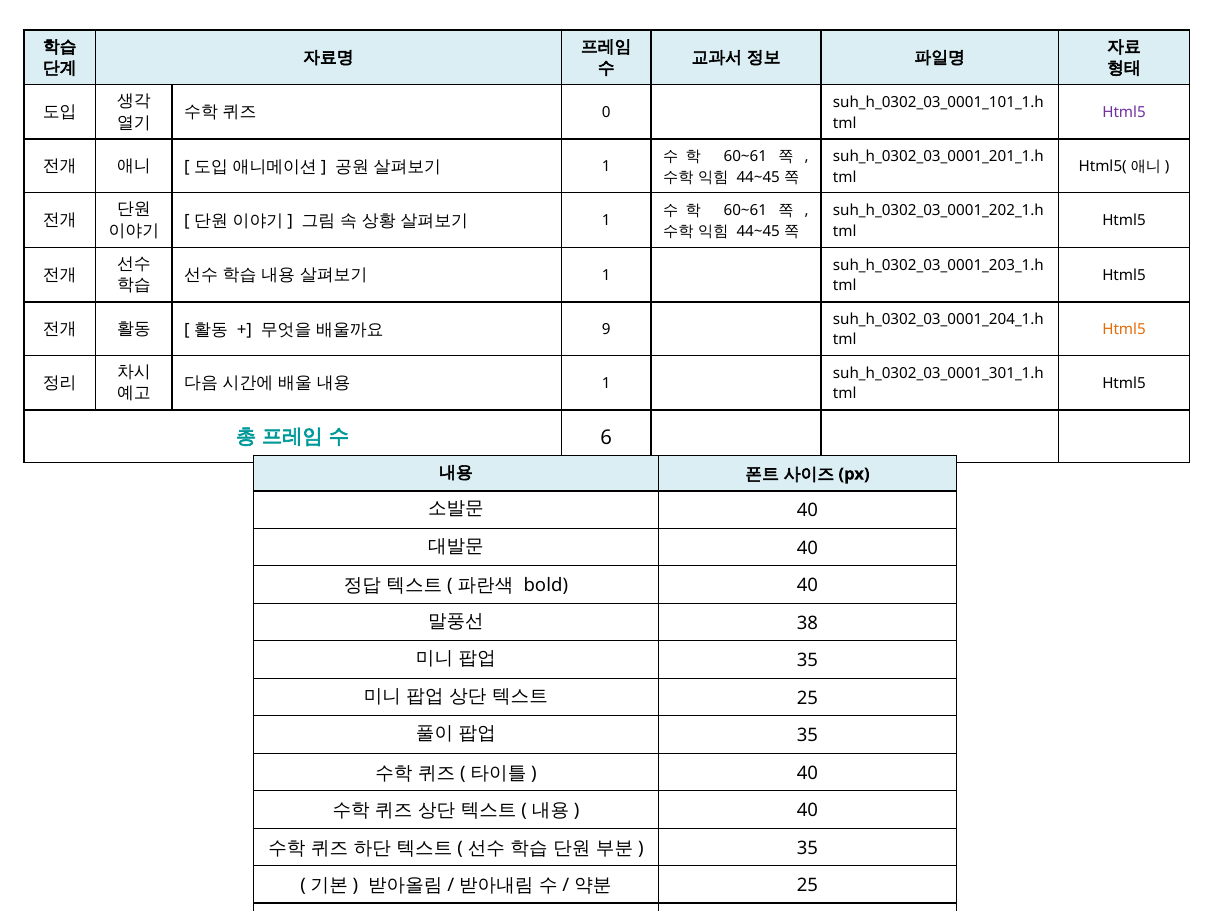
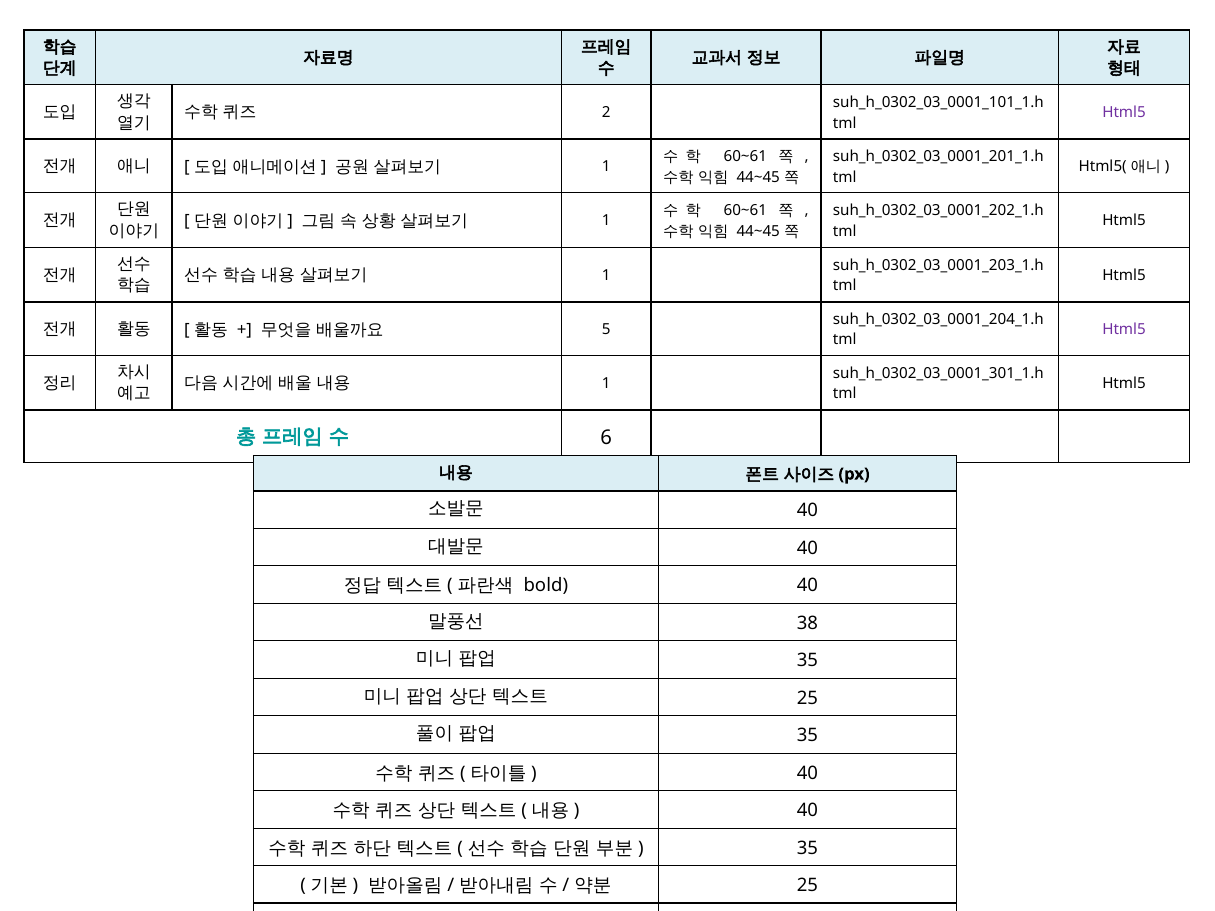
0: 0 -> 2 (606, 113)
9: 9 -> 5 (606, 330)
Html5 colour: orange -> purple (1124, 330)
